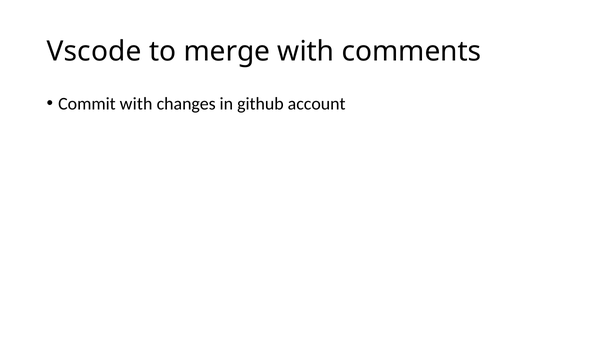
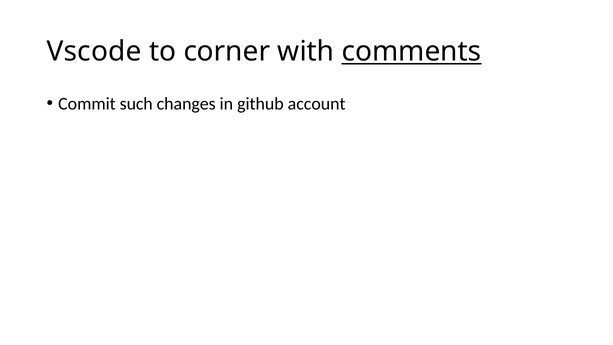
merge: merge -> corner (227, 51)
comments underline: none -> present (411, 51)
Commit with: with -> such (136, 104)
